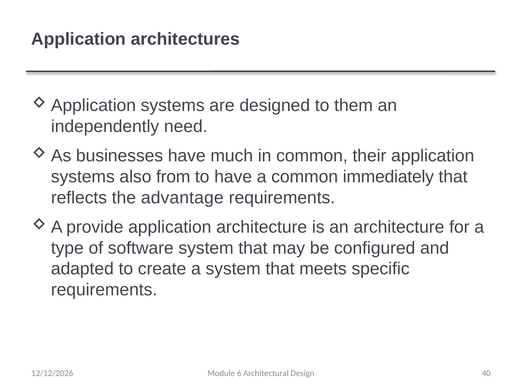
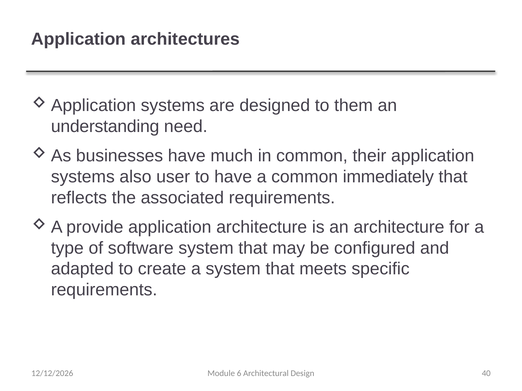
independently: independently -> understanding (105, 127)
from: from -> user (173, 177)
advantage: advantage -> associated (182, 198)
